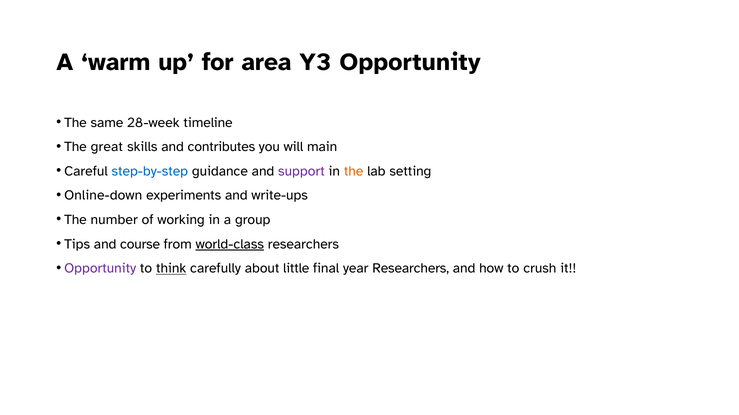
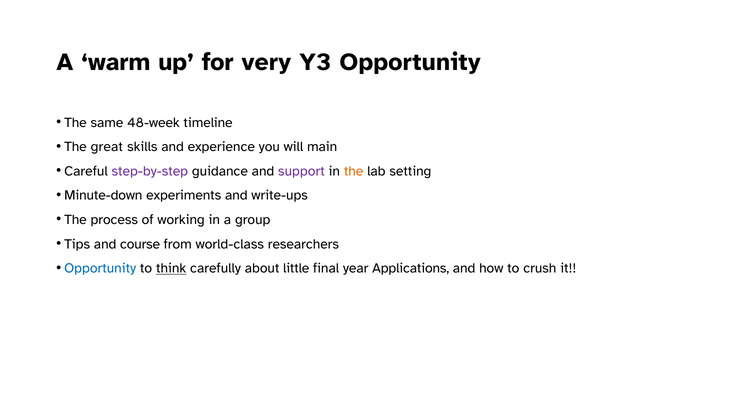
area: area -> very (266, 62)
28-week: 28-week -> 48-week (153, 123)
contributes: contributes -> experience (221, 147)
step-by-step colour: blue -> purple (150, 171)
Online-down: Online-down -> Minute-down (103, 196)
number: number -> process (114, 220)
world-class underline: present -> none (230, 244)
Opportunity colour: purple -> blue (100, 269)
year Researchers: Researchers -> Applications (411, 269)
